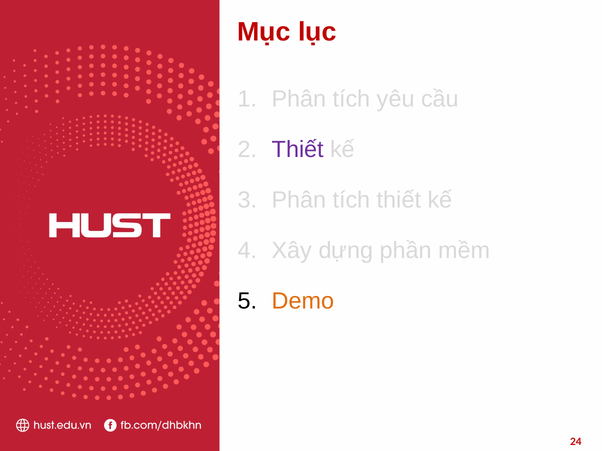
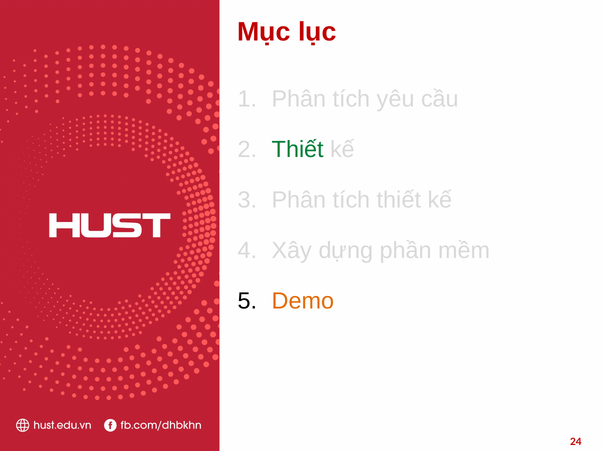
Thiết colour: purple -> green (298, 150)
